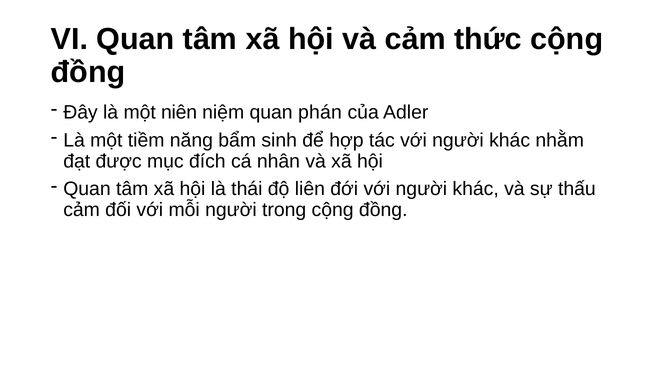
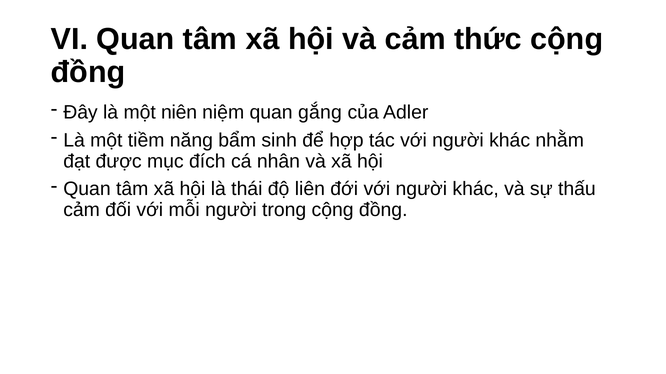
phán: phán -> gắng (320, 113)
